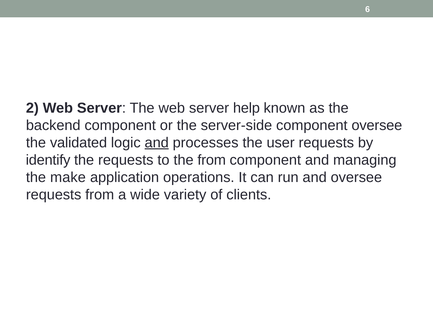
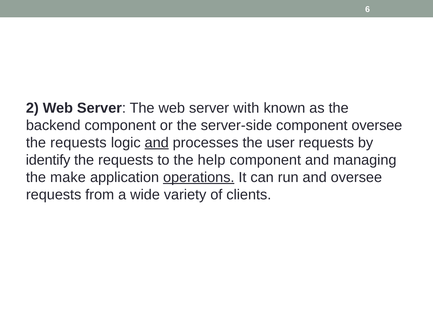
help: help -> with (246, 108)
validated: validated -> requests (78, 142)
the from: from -> help (212, 160)
operations underline: none -> present (199, 177)
